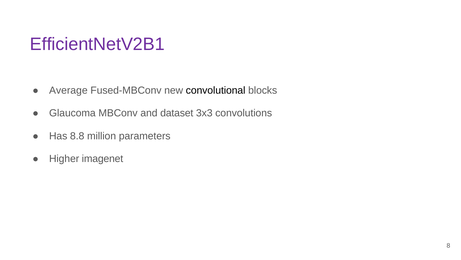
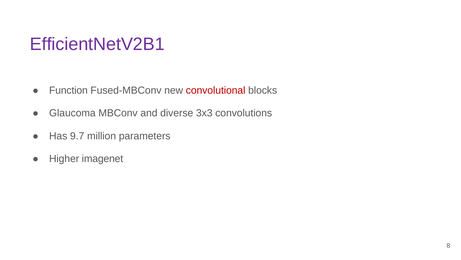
Average: Average -> Function (68, 90)
convolutional colour: black -> red (216, 90)
dataset: dataset -> diverse (177, 113)
8.8: 8.8 -> 9.7 (77, 136)
